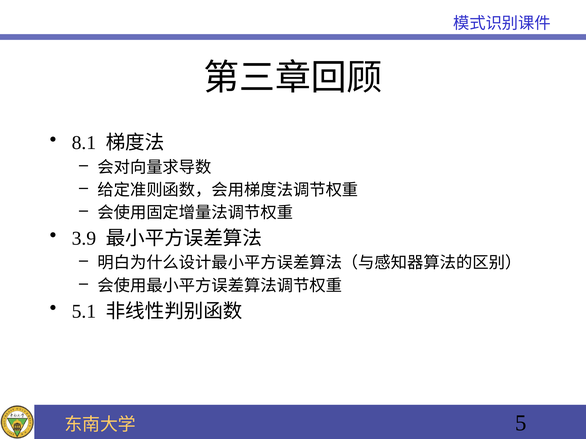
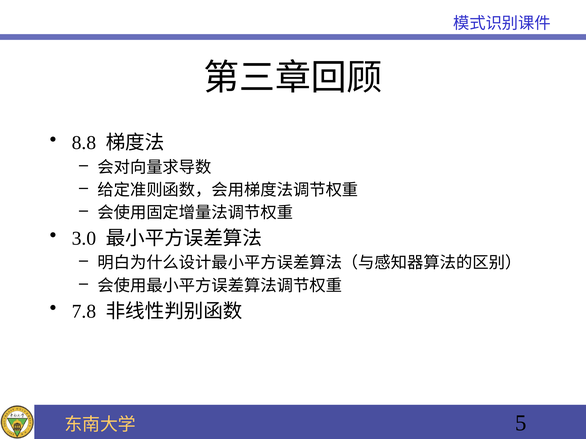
8.1: 8.1 -> 8.8 (84, 143)
3.9: 3.9 -> 3.0 (84, 239)
5.1: 5.1 -> 7.8 (84, 312)
